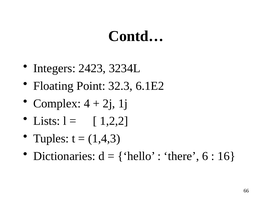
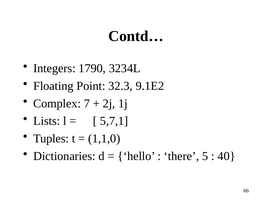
2423: 2423 -> 1790 (92, 68)
6.1E2: 6.1E2 -> 9.1E2 (150, 86)
4: 4 -> 7 (87, 103)
1,2,2: 1,2,2 -> 5,7,1 (114, 121)
1,4,3: 1,4,3 -> 1,1,0 (104, 138)
6: 6 -> 5 (205, 156)
16: 16 -> 40 (226, 156)
